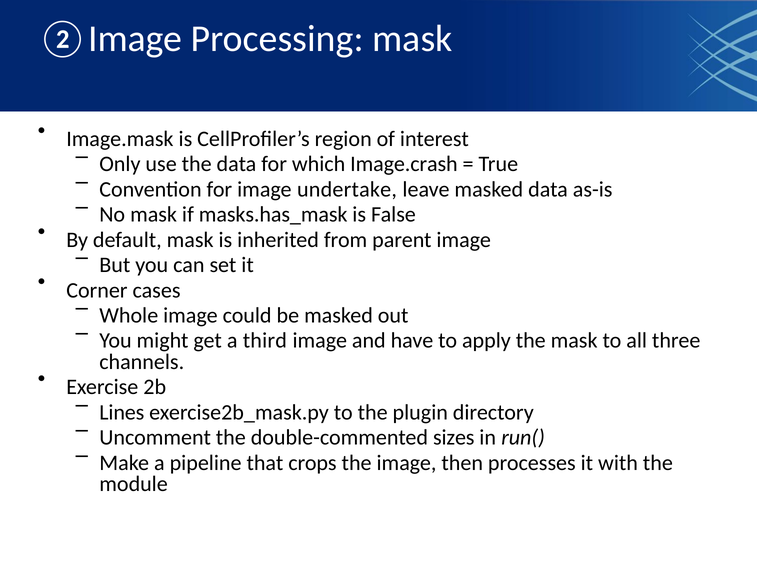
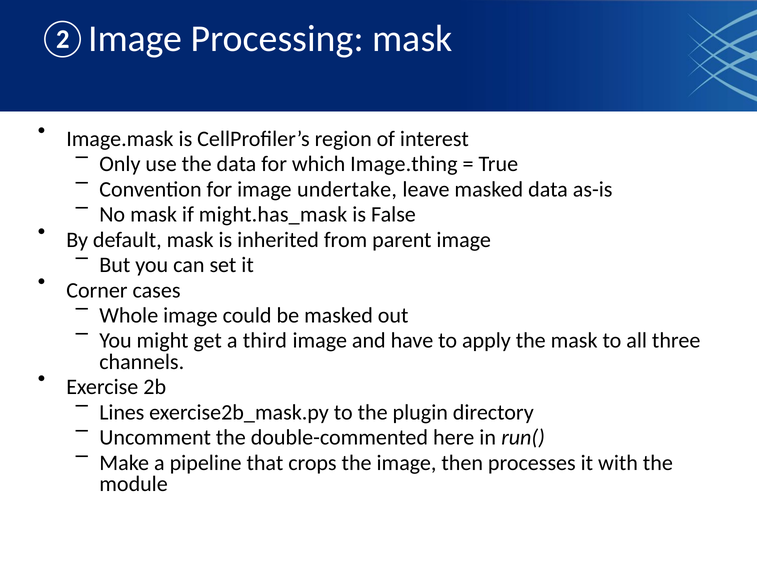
Image.crash: Image.crash -> Image.thing (404, 164)
masks.has_mask: masks.has_mask -> might.has_mask (273, 214)
sizes: sizes -> here (454, 437)
